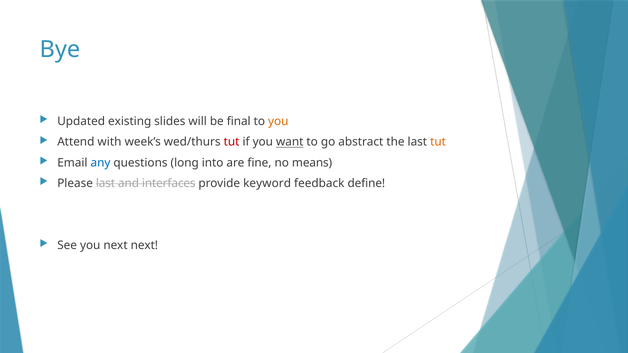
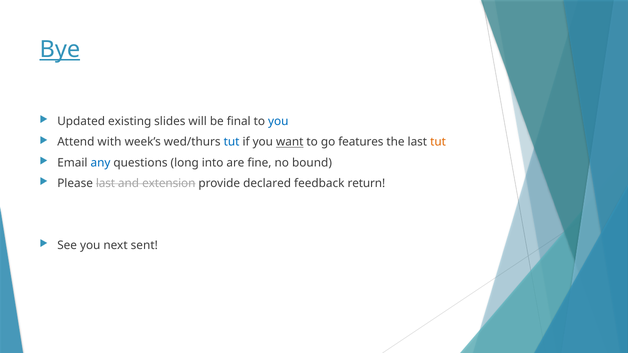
Bye underline: none -> present (60, 50)
you colour: orange -> blue (278, 122)
tut colour: red -> blue (232, 142)
abstract: abstract -> features (361, 142)
means: means -> bound (312, 163)
interfaces: interfaces -> extension (169, 184)
keyword: keyword -> declared (267, 184)
define: define -> return (366, 184)
next next: next -> sent (144, 246)
